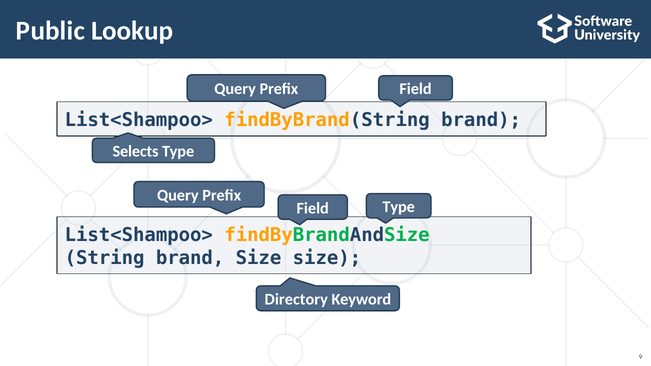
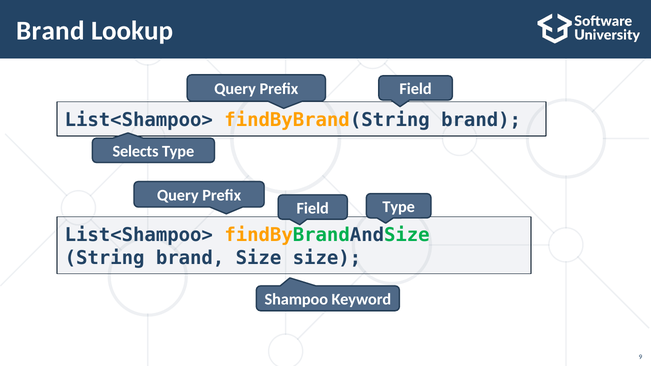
Public: Public -> Brand (50, 31)
Directory: Directory -> Shampoo (296, 300)
